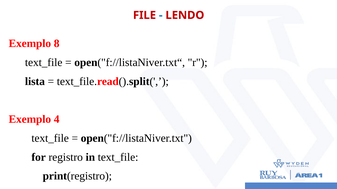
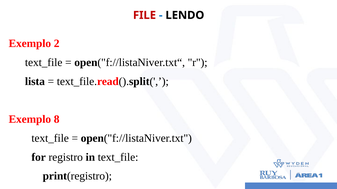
LENDO colour: red -> black (185, 15)
8: 8 -> 2 (57, 44)
4: 4 -> 8 (57, 120)
